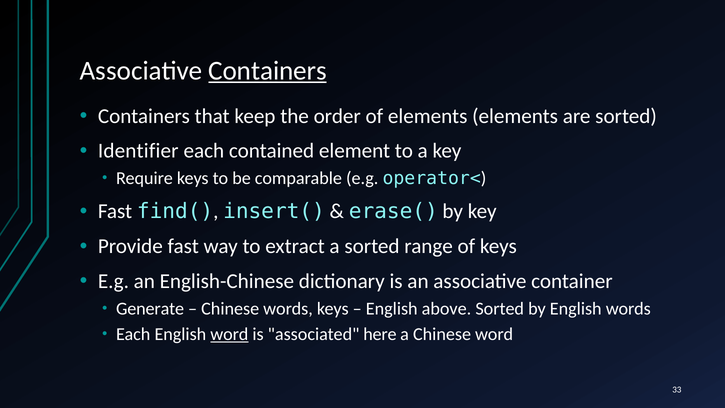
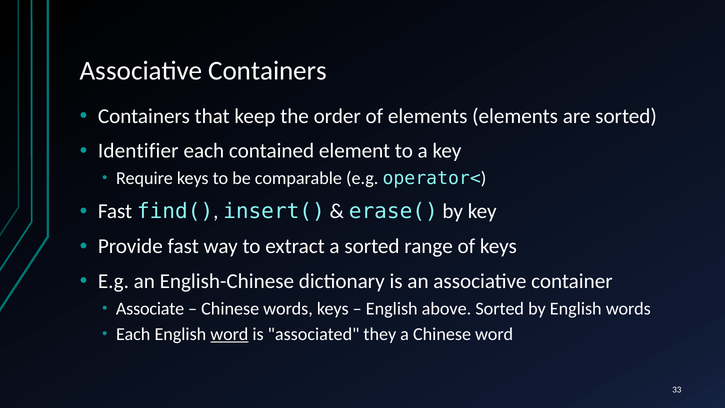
Containers underline: present -> none (268, 71)
Generate: Generate -> Associate (150, 309)
here: here -> they (380, 334)
